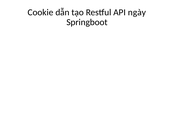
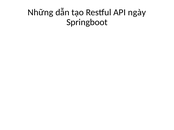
Cookie: Cookie -> Những (40, 12)
